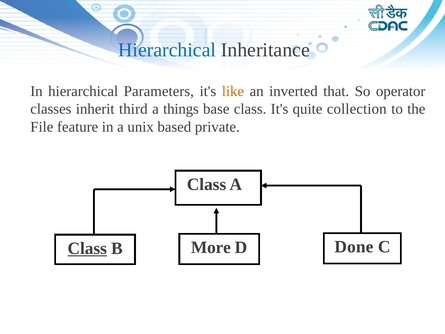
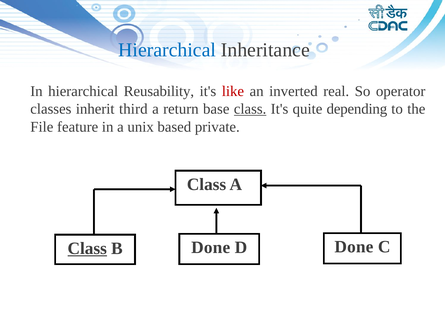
Parameters: Parameters -> Reusability (159, 91)
like colour: orange -> red (233, 91)
that: that -> real (336, 91)
things: things -> return (181, 109)
class underline: none -> present (250, 109)
collection: collection -> depending (357, 109)
More: More -> Done (211, 247)
